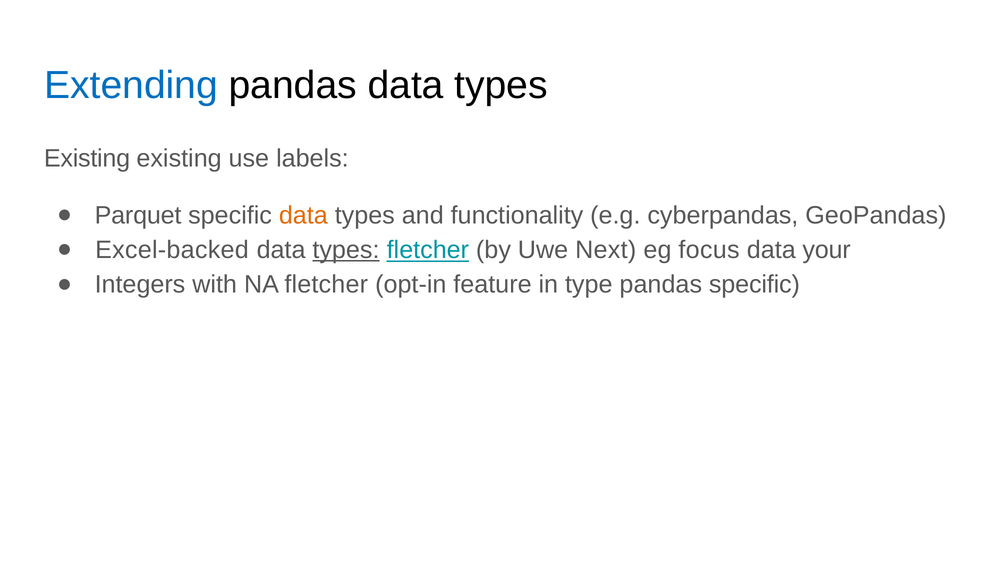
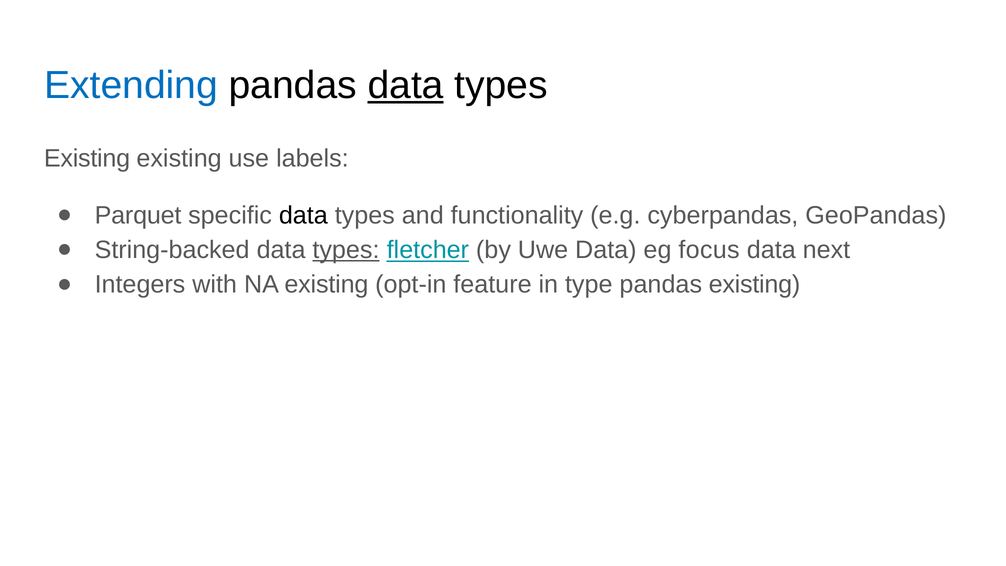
data underline: none -> present (406, 85)
data colour: orange -> black (303, 215)
Excel-backed: Excel-backed -> String-backed (172, 250)
Uwe Next: Next -> Data (606, 250)
your: your -> next (826, 250)
NA fletcher: fletcher -> existing (326, 285)
pandas specific: specific -> existing (754, 285)
